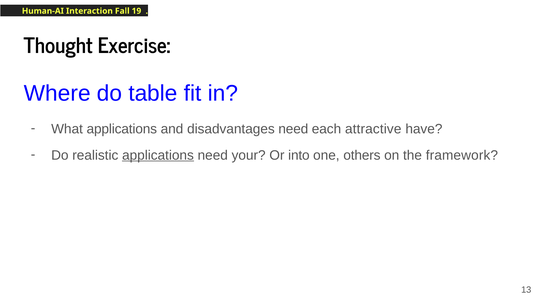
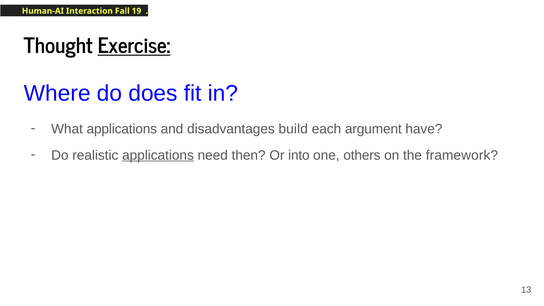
Exercise underline: none -> present (134, 46)
table: table -> does (153, 93)
disadvantages need: need -> build (293, 129)
attractive: attractive -> argument (373, 129)
your: your -> then (249, 155)
